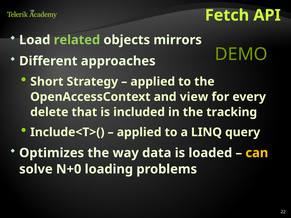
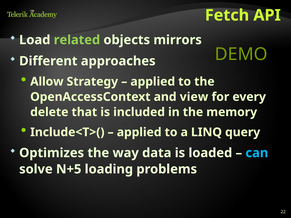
Short: Short -> Allow (47, 82)
tracking: tracking -> memory (232, 112)
can colour: yellow -> light blue (257, 153)
N+0: N+0 -> N+5 (69, 169)
